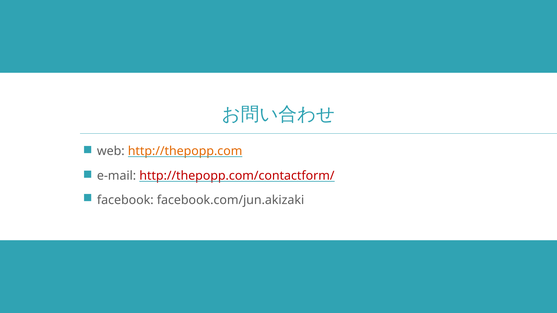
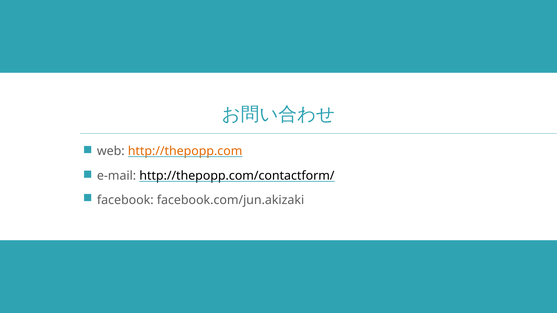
http://thepopp.com/contactform/ colour: red -> black (237, 176)
